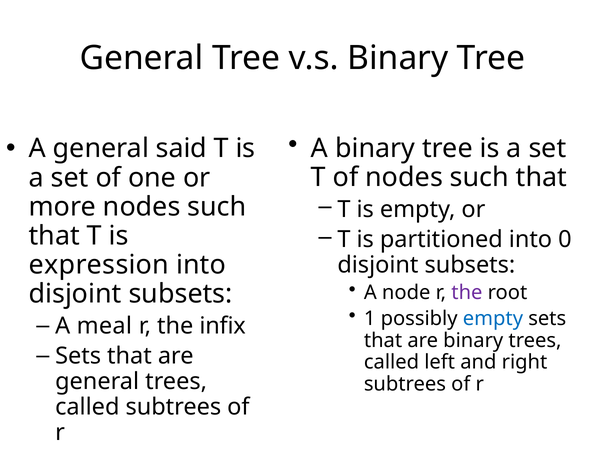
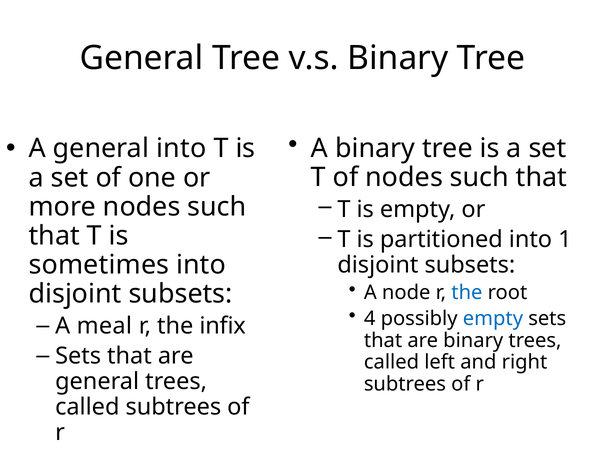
general said: said -> into (181, 148)
0: 0 -> 1 (565, 240)
expression: expression -> sometimes (99, 265)
the colour: purple -> blue (467, 293)
1: 1 -> 4 (370, 318)
